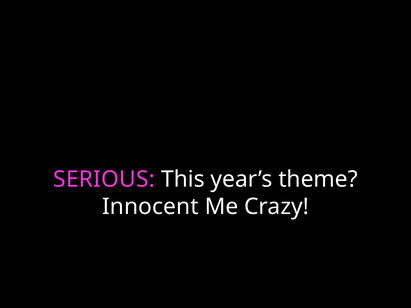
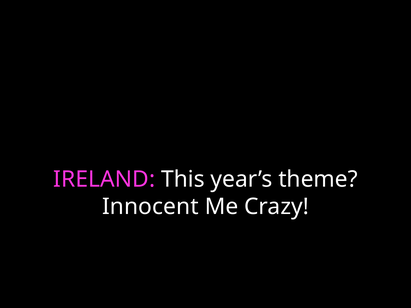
SERIOUS: SERIOUS -> IRELAND (104, 179)
